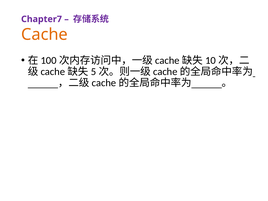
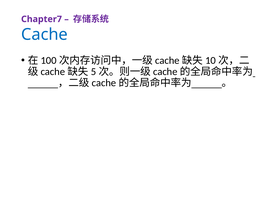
Cache colour: orange -> blue (44, 35)
